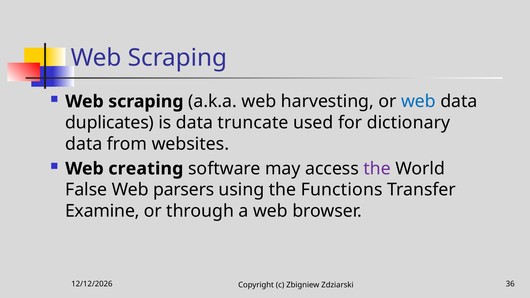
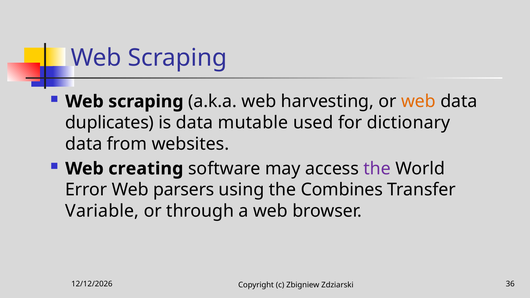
web colour: blue -> orange (418, 102)
truncate: truncate -> mutable (253, 123)
False: False -> Error (86, 190)
Functions: Functions -> Combines (342, 190)
Examine: Examine -> Variable (102, 211)
